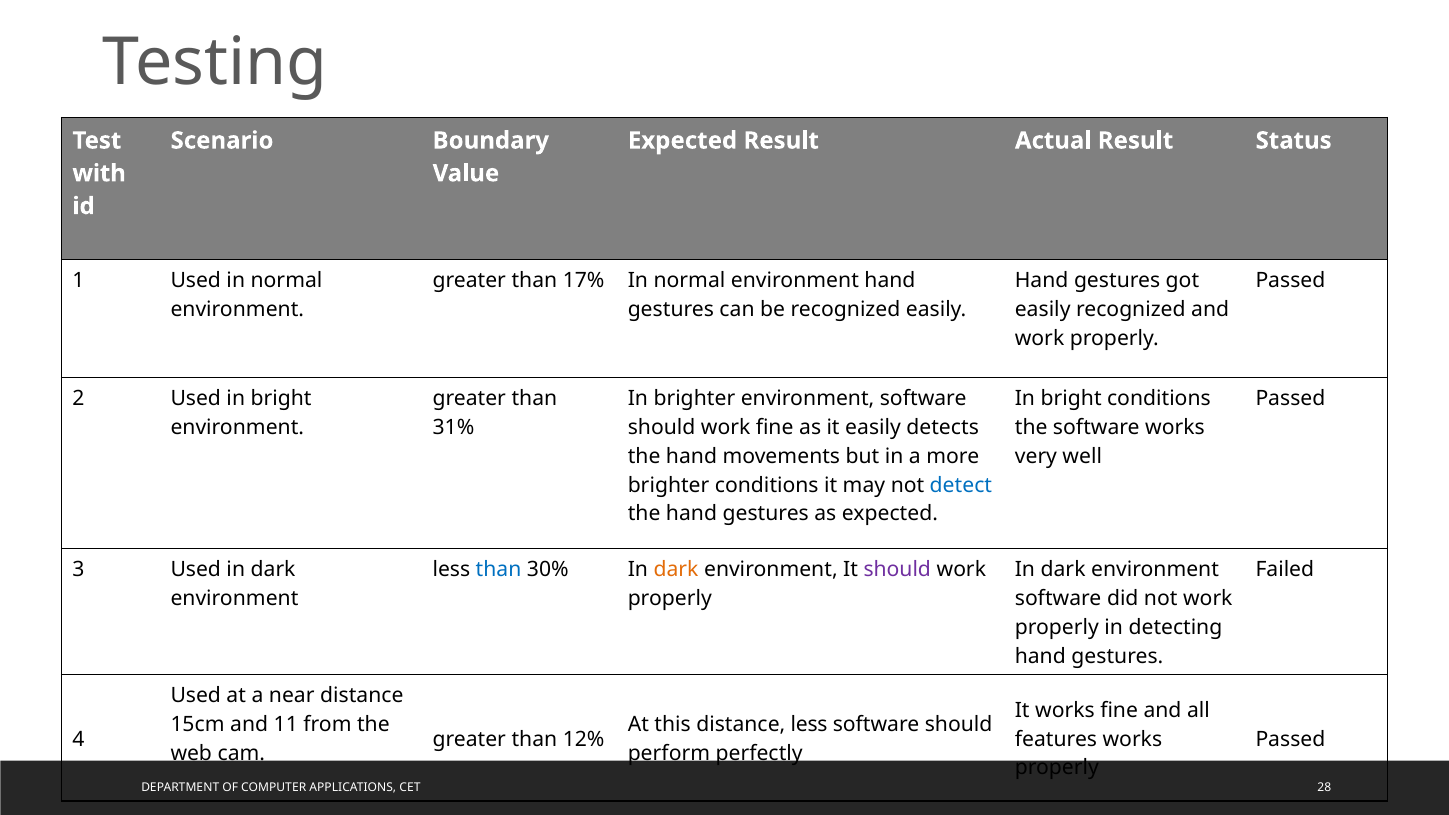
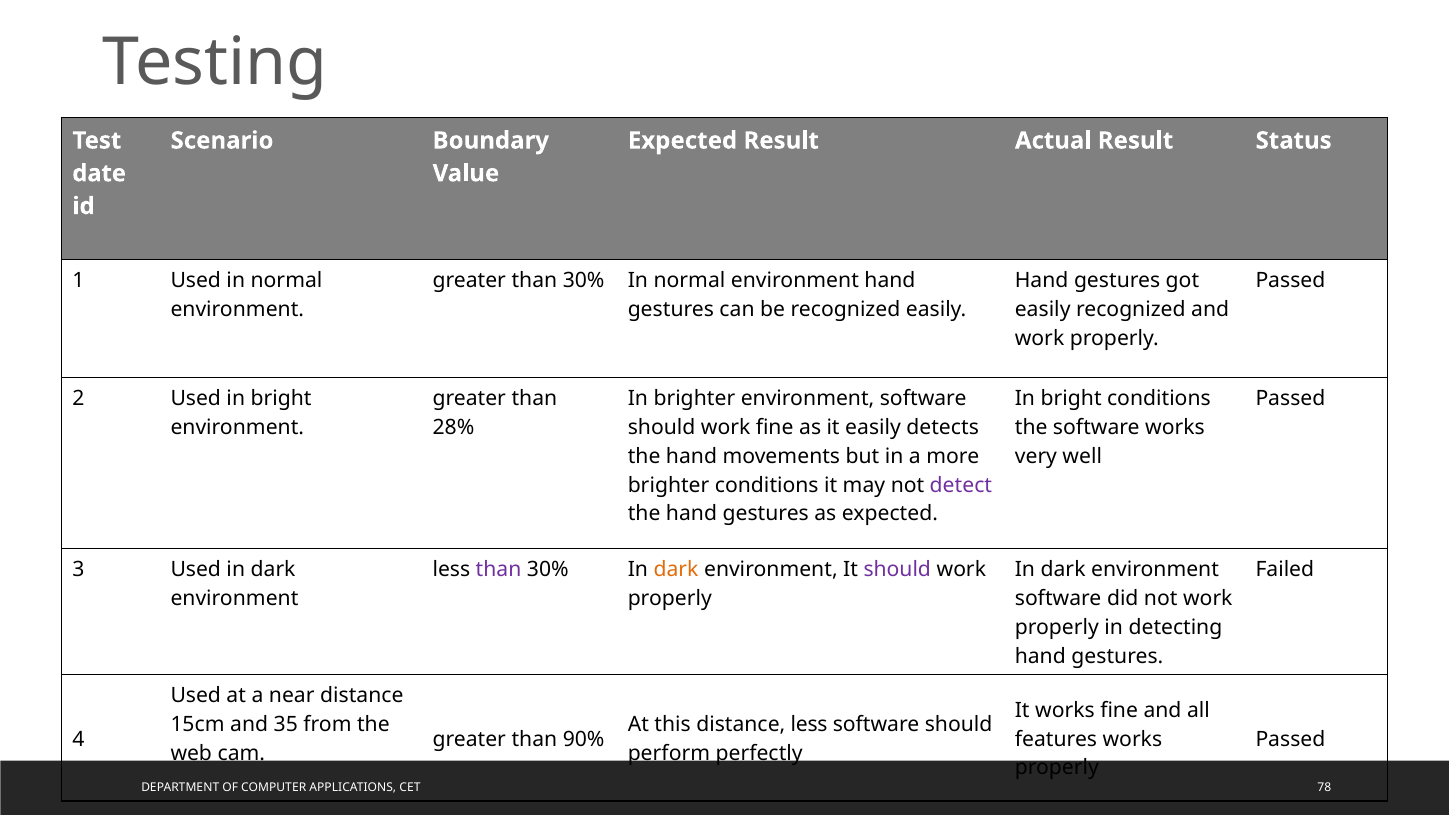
with: with -> date (99, 173)
greater than 17%: 17% -> 30% (584, 281)
31%: 31% -> 28% (453, 428)
detect colour: blue -> purple (961, 485)
than colour: blue -> purple (499, 570)
11: 11 -> 35 (286, 725)
12%: 12% -> 90% (584, 739)
28: 28 -> 78 (1324, 788)
